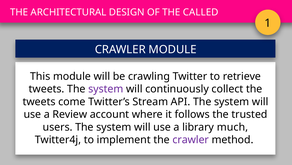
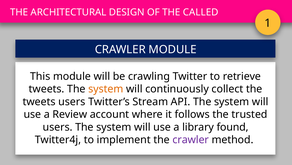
system colour: purple -> orange (106, 89)
tweets come: come -> users (72, 101)
much: much -> found (233, 127)
